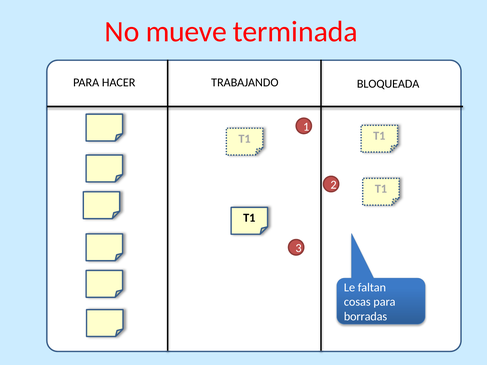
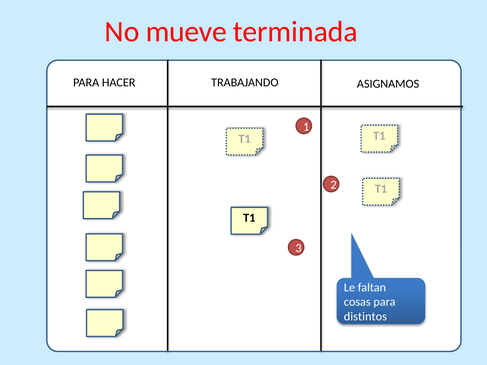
BLOQUEADA: BLOQUEADA -> ASIGNAMOS (388, 84)
borradas: borradas -> distintos (365, 317)
